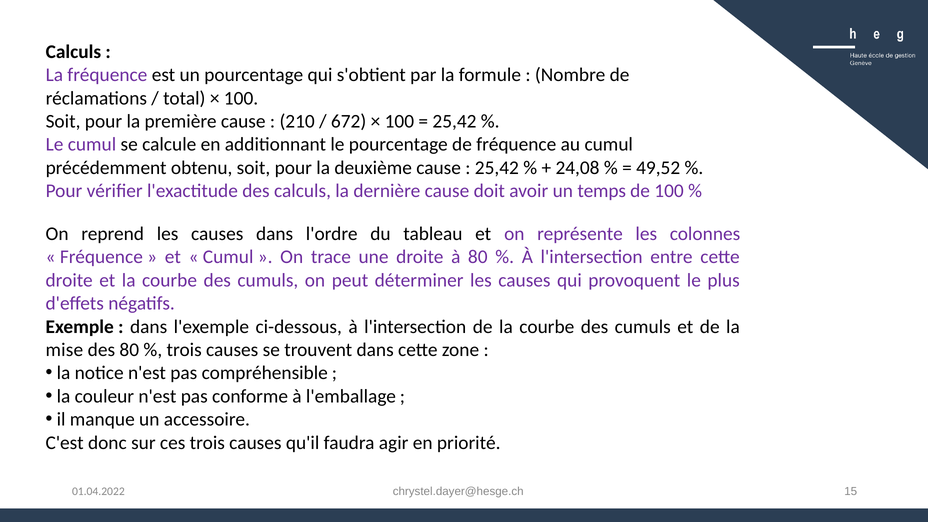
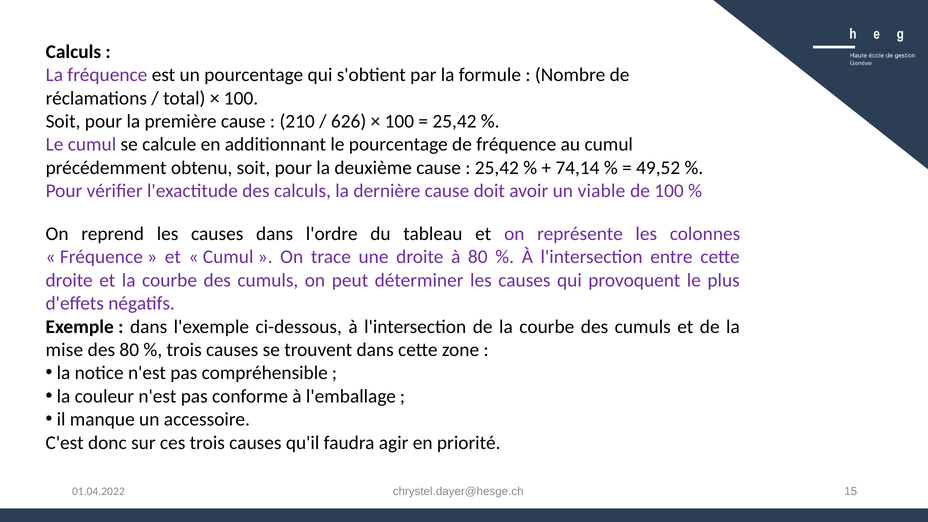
672: 672 -> 626 (349, 121)
24,08: 24,08 -> 74,14 (578, 168)
temps: temps -> viable (601, 191)
